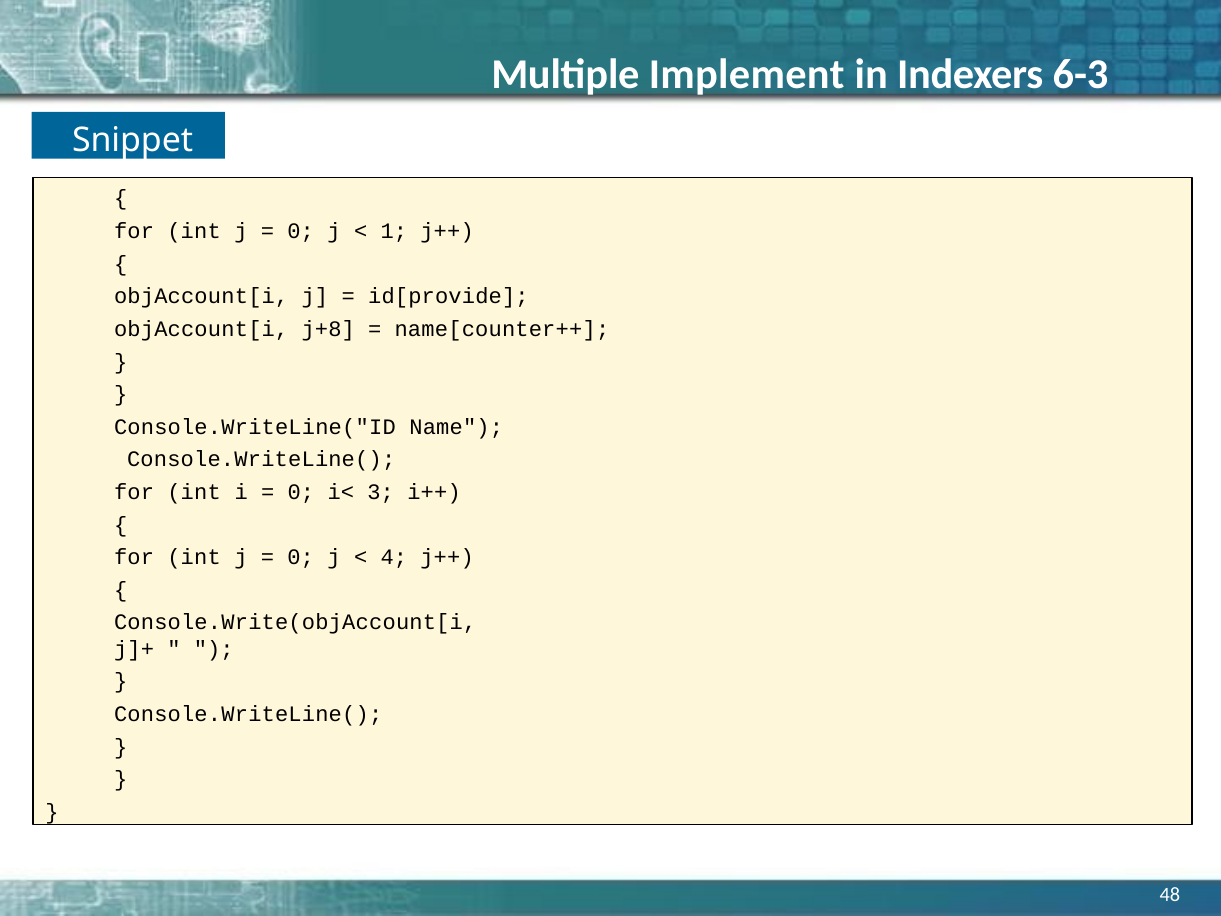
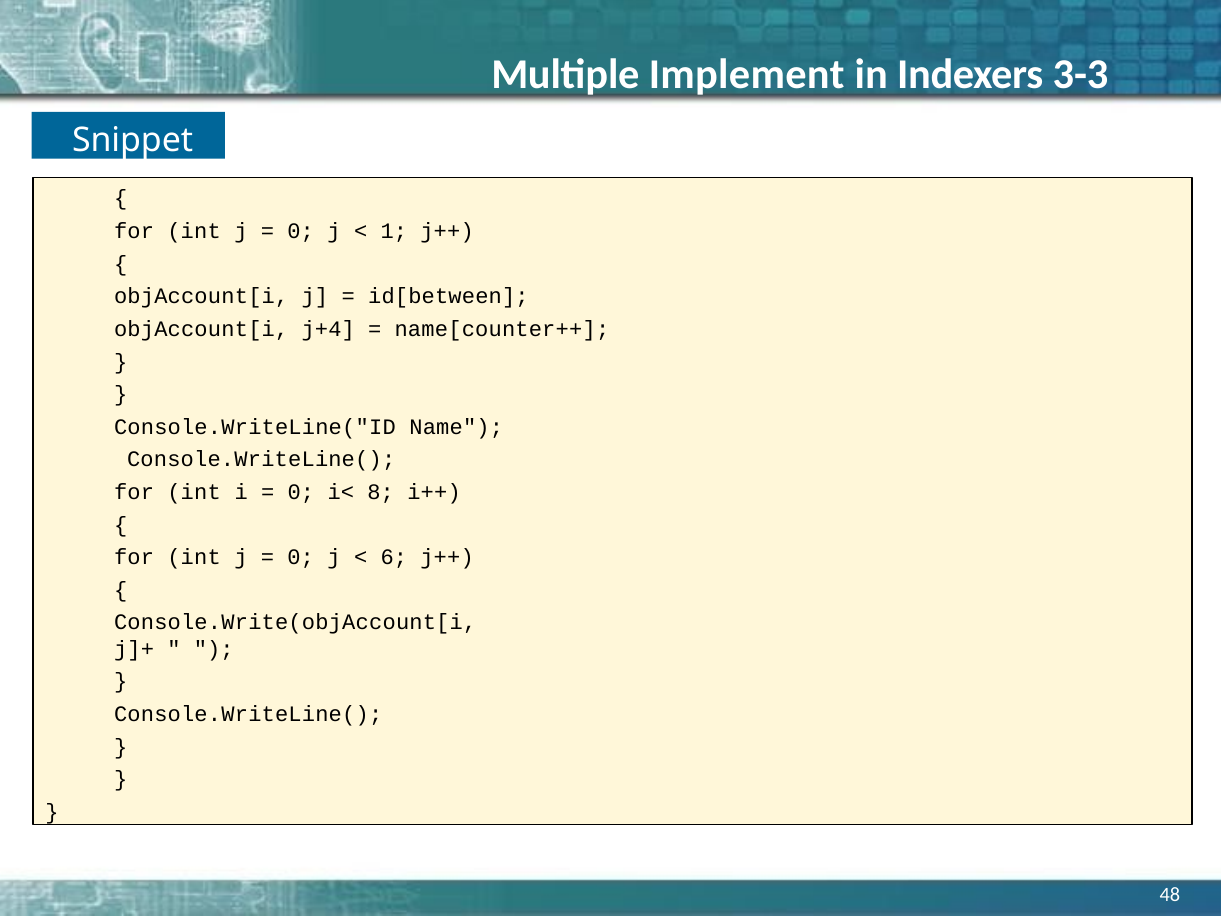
6-3: 6-3 -> 3-3 (1080, 75)
id[provide: id[provide -> id[between (448, 296)
j+8: j+8 -> j+4 (328, 329)
3: 3 -> 8 (381, 492)
4: 4 -> 6 (394, 557)
